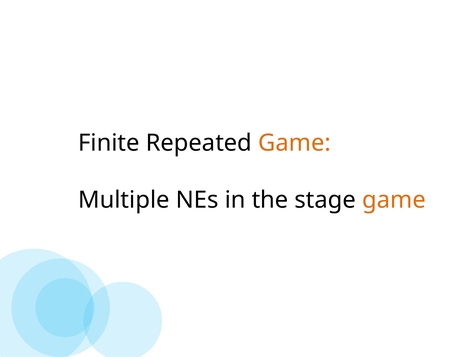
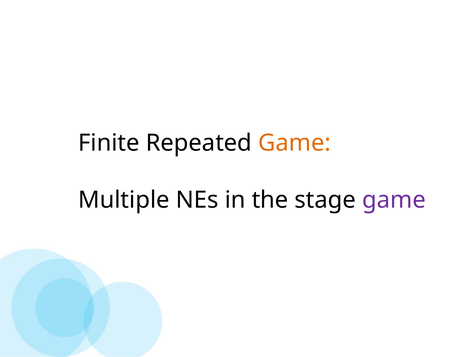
game colour: orange -> purple (394, 200)
